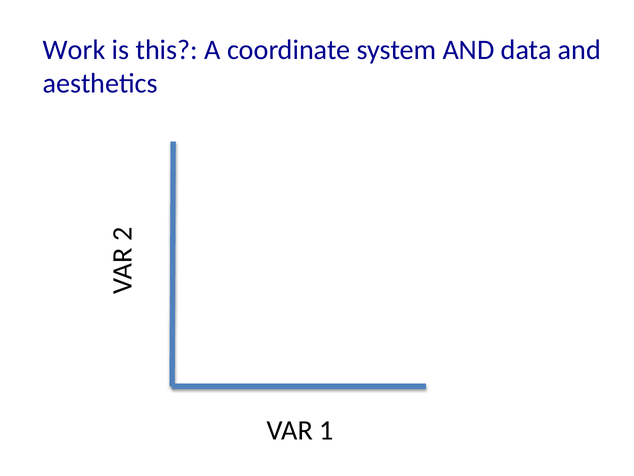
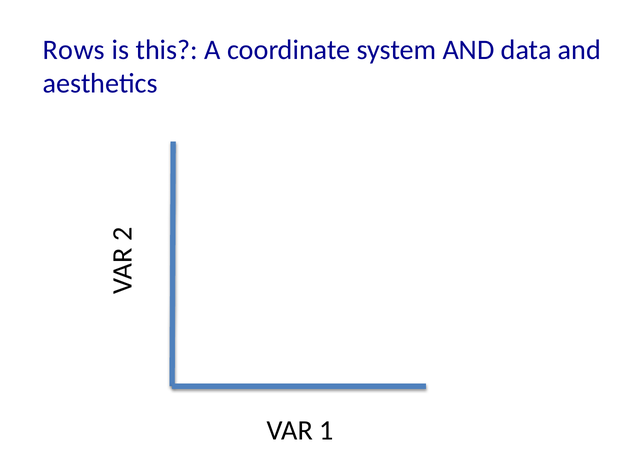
Work: Work -> Rows (74, 50)
